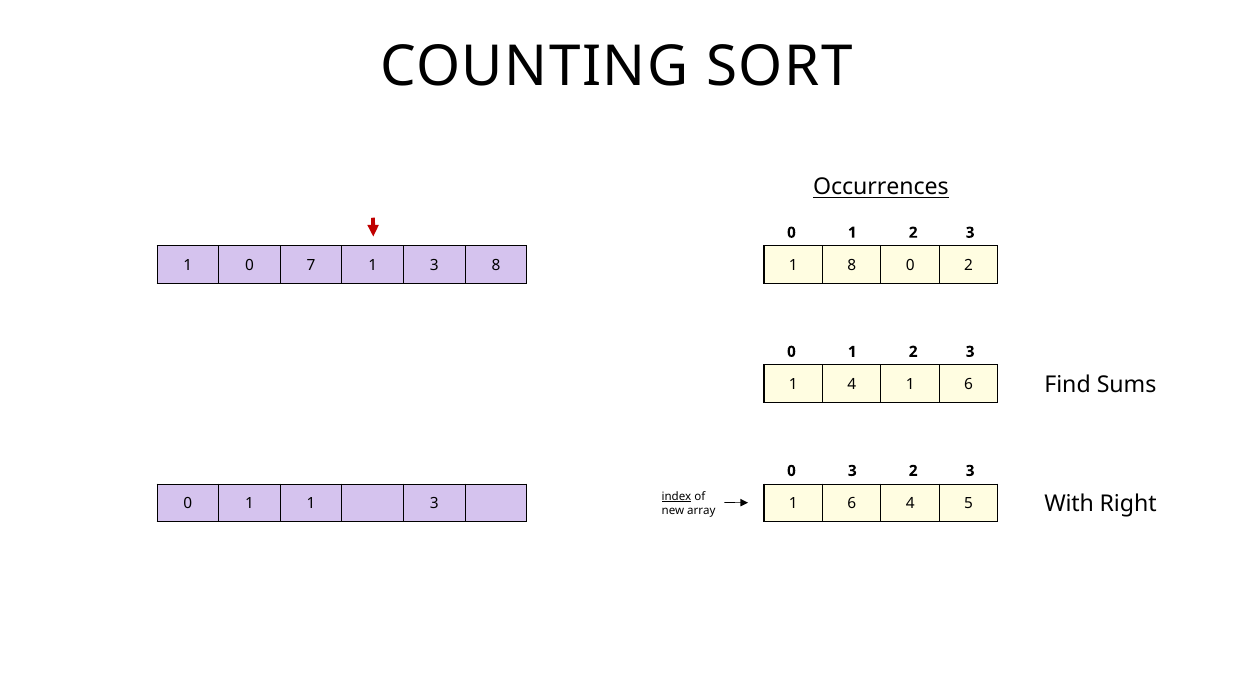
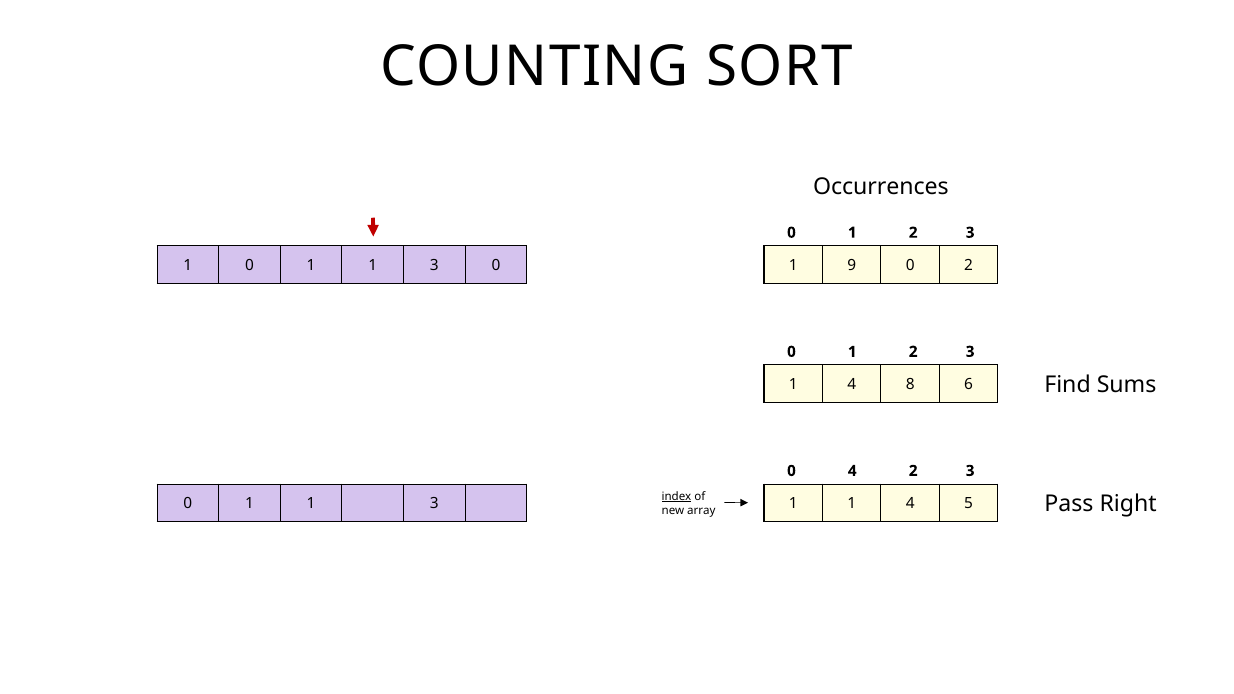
Occurrences underline: present -> none (881, 187)
1 0 7: 7 -> 1 (311, 266)
3 8: 8 -> 0 (496, 266)
1 8: 8 -> 9 (852, 266)
4 1: 1 -> 8 (910, 385)
0 3: 3 -> 4 (852, 471)
With: With -> Pass (1069, 504)
6: 6 -> 1 (852, 504)
